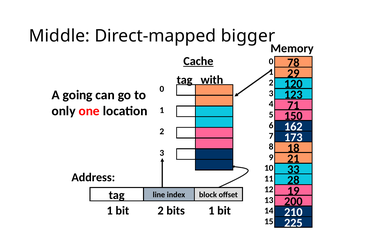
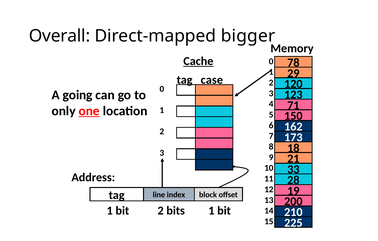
Middle: Middle -> Overall (60, 36)
with: with -> case (212, 80)
one underline: none -> present (89, 111)
